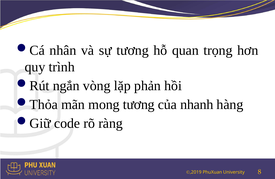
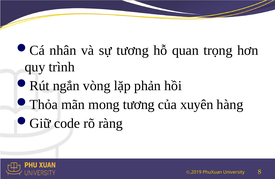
nhanh: nhanh -> xuyên (197, 104)
